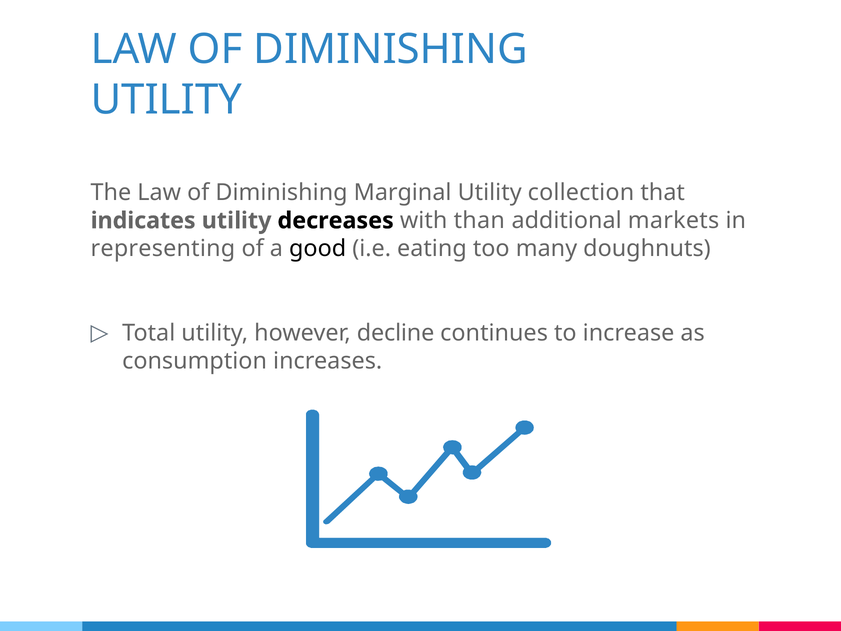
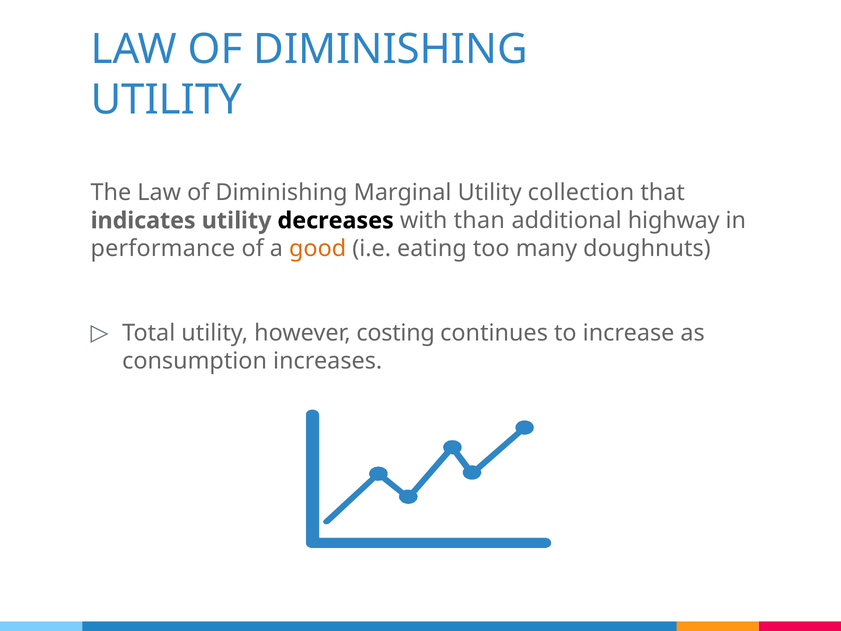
markets: markets -> highway (674, 221)
representing: representing -> performance (163, 249)
good colour: black -> orange (318, 249)
decline: decline -> costing (396, 333)
